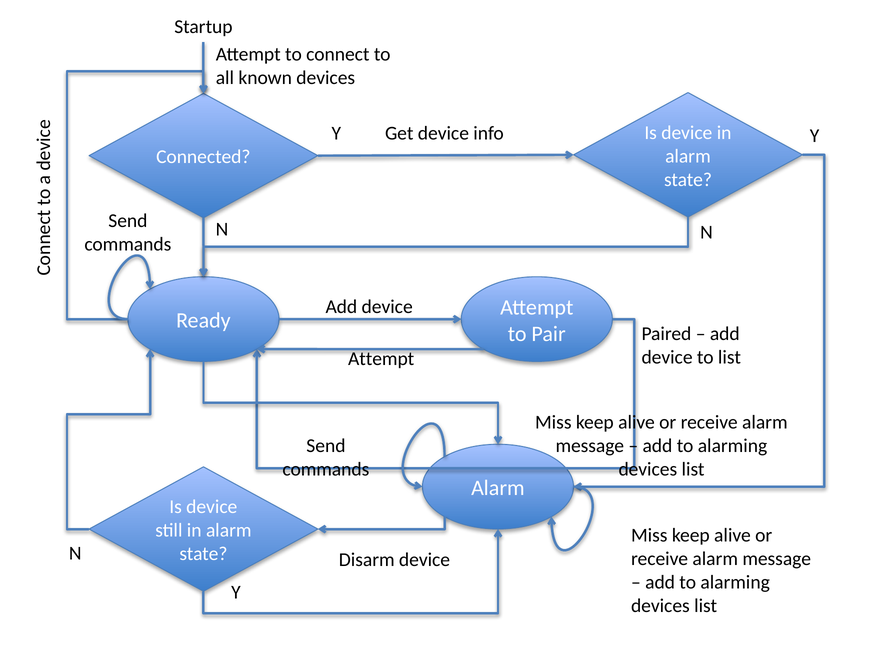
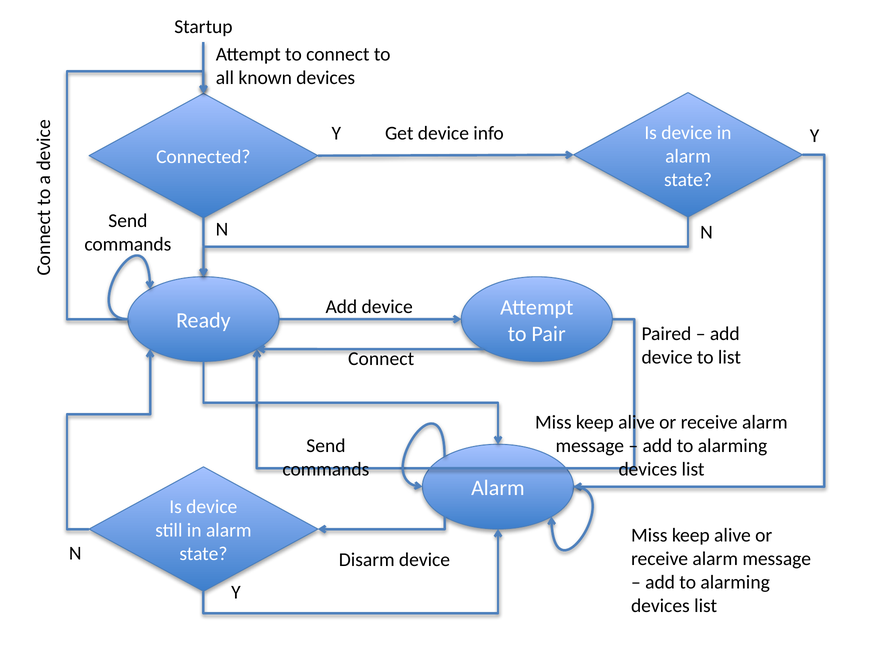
Attempt: Attempt -> Connect (381, 359)
